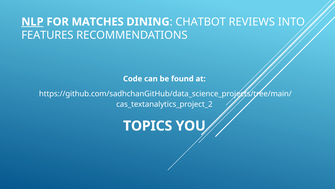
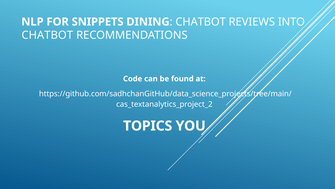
NLP underline: present -> none (32, 22)
MATCHES: MATCHES -> SNIPPETS (98, 22)
FEATURES: FEATURES -> CHATBOT (47, 35)
